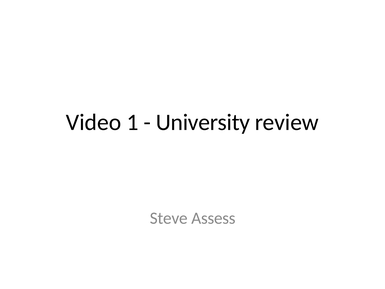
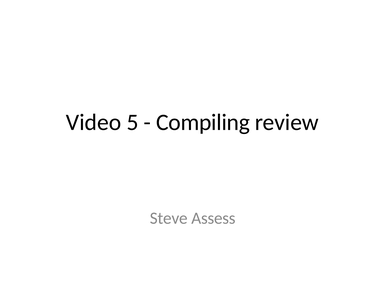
1: 1 -> 5 (132, 122)
University: University -> Compiling (203, 122)
